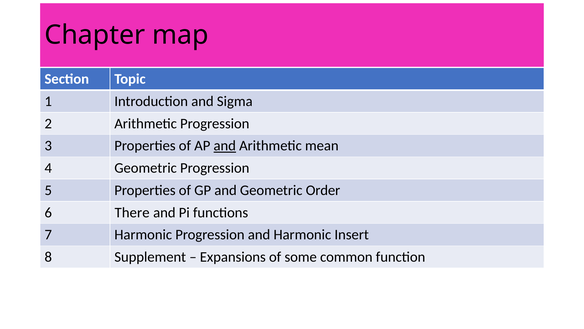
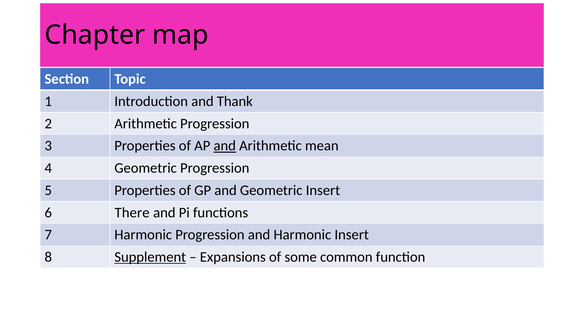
Sigma: Sigma -> Thank (235, 101)
Geometric Order: Order -> Insert (323, 190)
Supplement underline: none -> present (150, 257)
